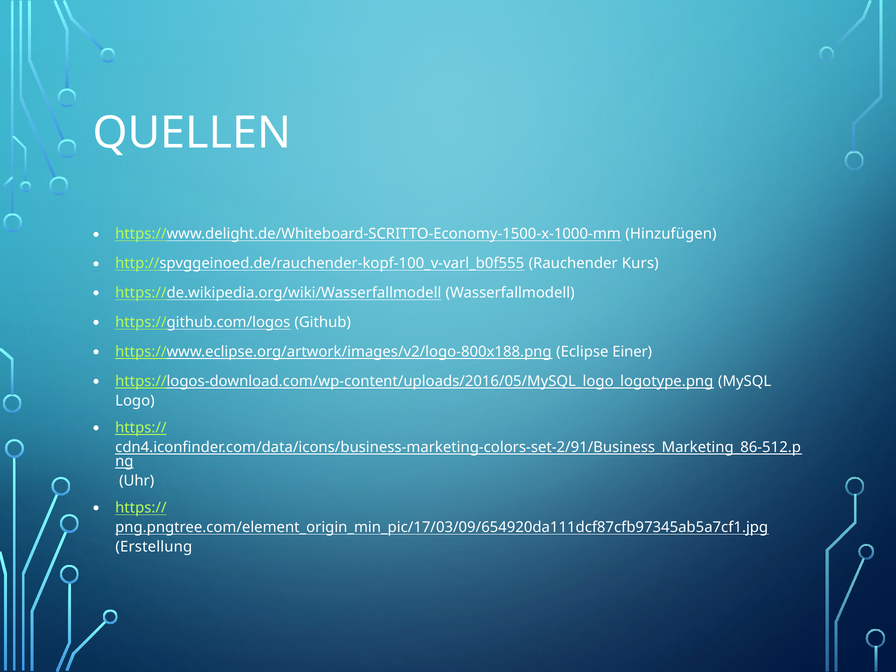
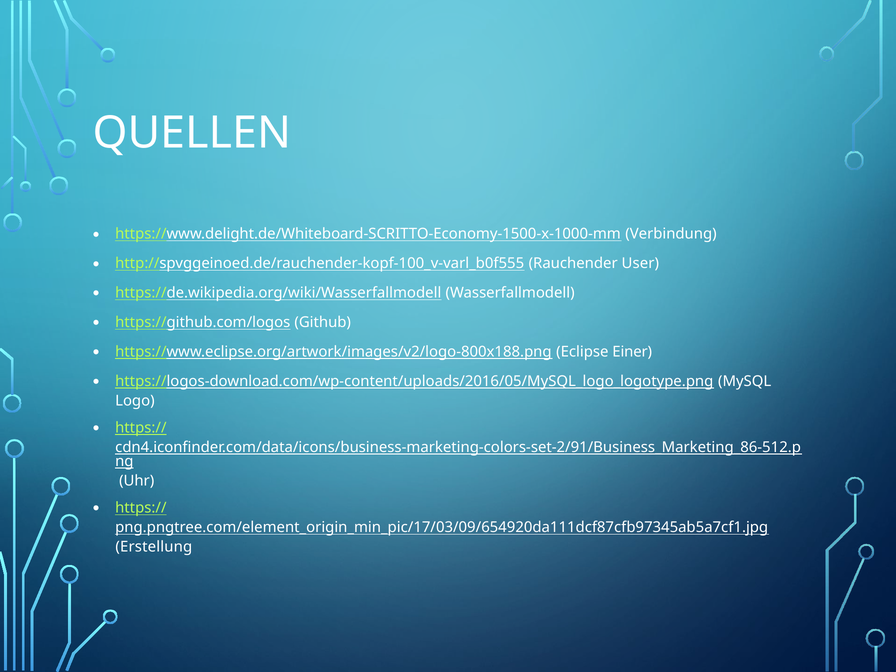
Hinzufügen: Hinzufügen -> Verbindung (671, 234)
Kurs: Kurs -> User (640, 263)
